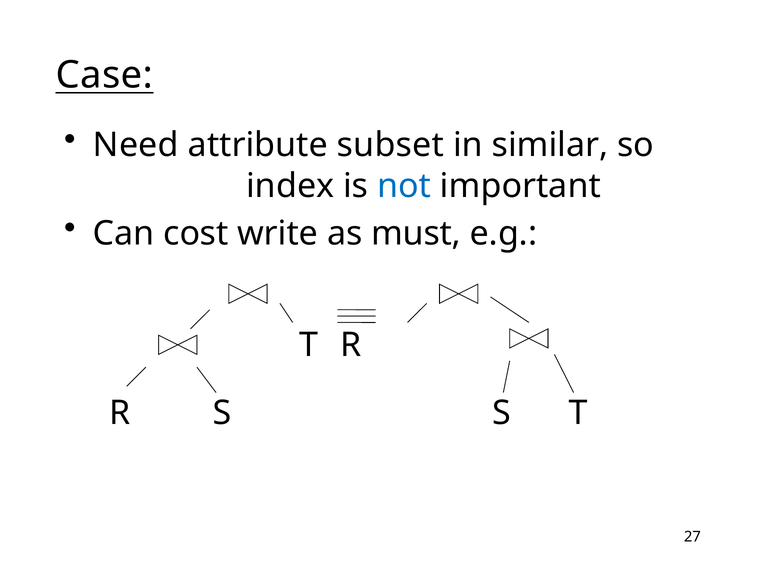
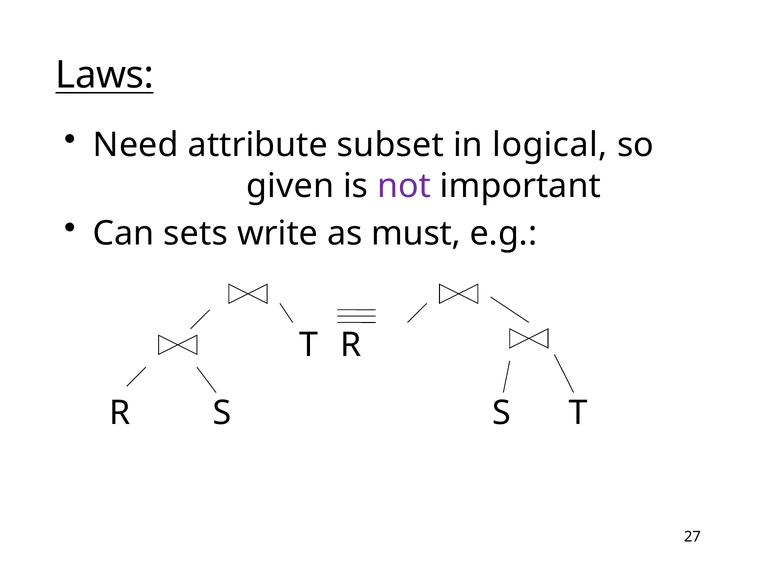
Case: Case -> Laws (105, 75)
similar: similar -> logical (550, 145)
index: index -> given (290, 186)
not colour: blue -> purple (404, 186)
cost: cost -> sets (196, 234)
